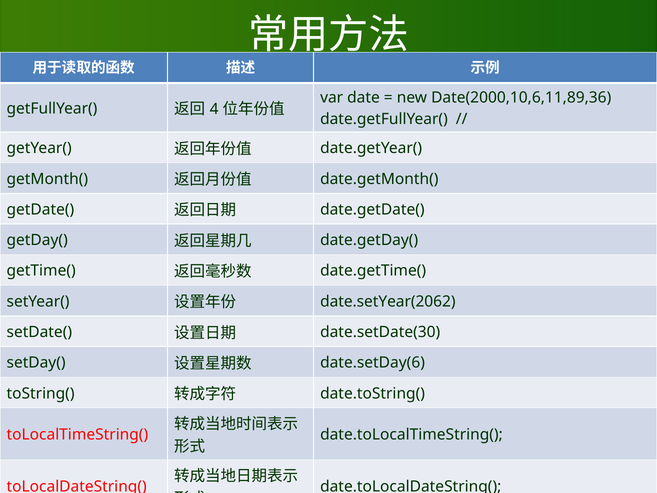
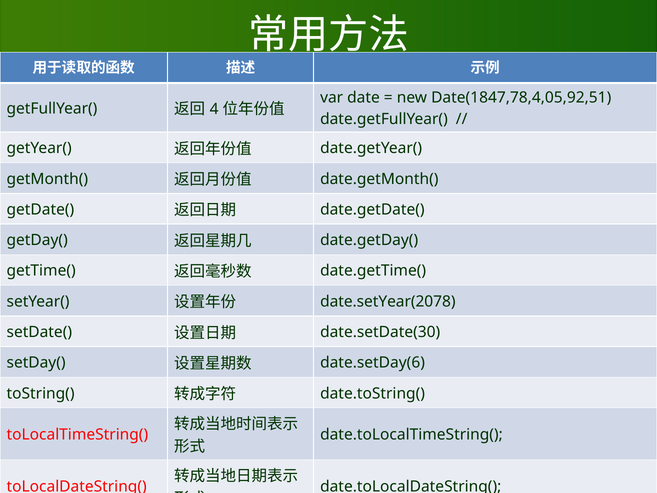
Date(2000,10,6,11,89,36: Date(2000,10,6,11,89,36 -> Date(1847,78,4,05,92,51 (521, 98)
date.setYear(2062: date.setYear(2062 -> date.setYear(2078 (388, 301)
